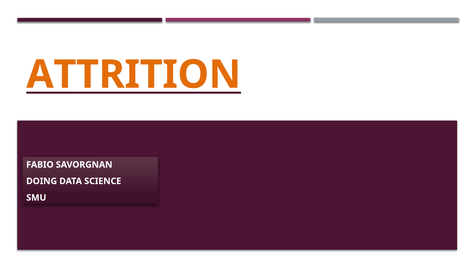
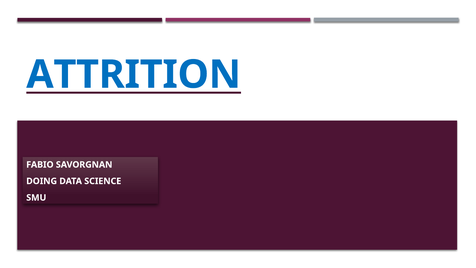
ATTRITION colour: orange -> blue (134, 75)
